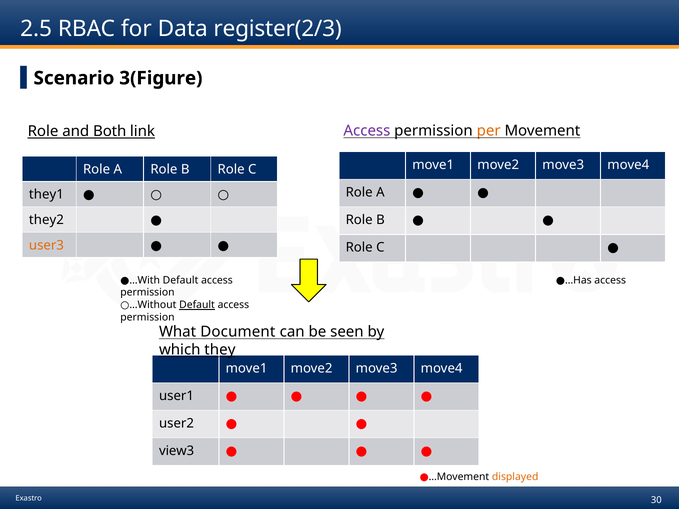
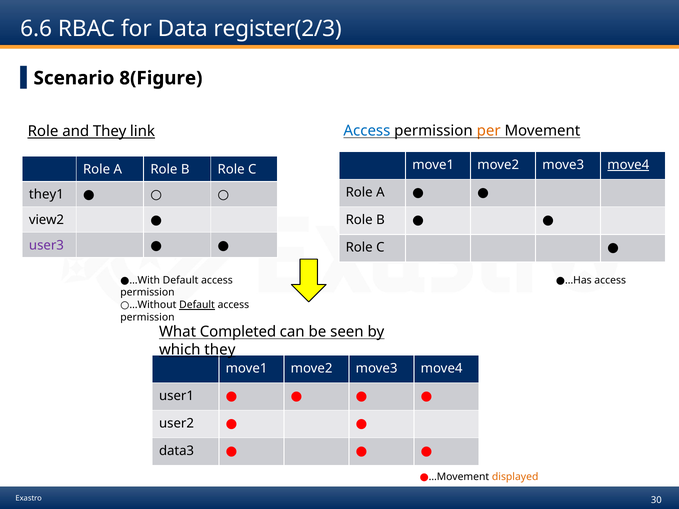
2.5: 2.5 -> 6.6 (36, 29)
3(Figure: 3(Figure -> 8(Figure (161, 78)
Access colour: purple -> blue (367, 131)
and Both: Both -> They (110, 131)
move4 underline: none -> present (628, 165)
they2: they2 -> view2 (46, 220)
user3 colour: orange -> purple (46, 246)
Document: Document -> Completed (238, 332)
view3: view3 -> data3 (177, 451)
